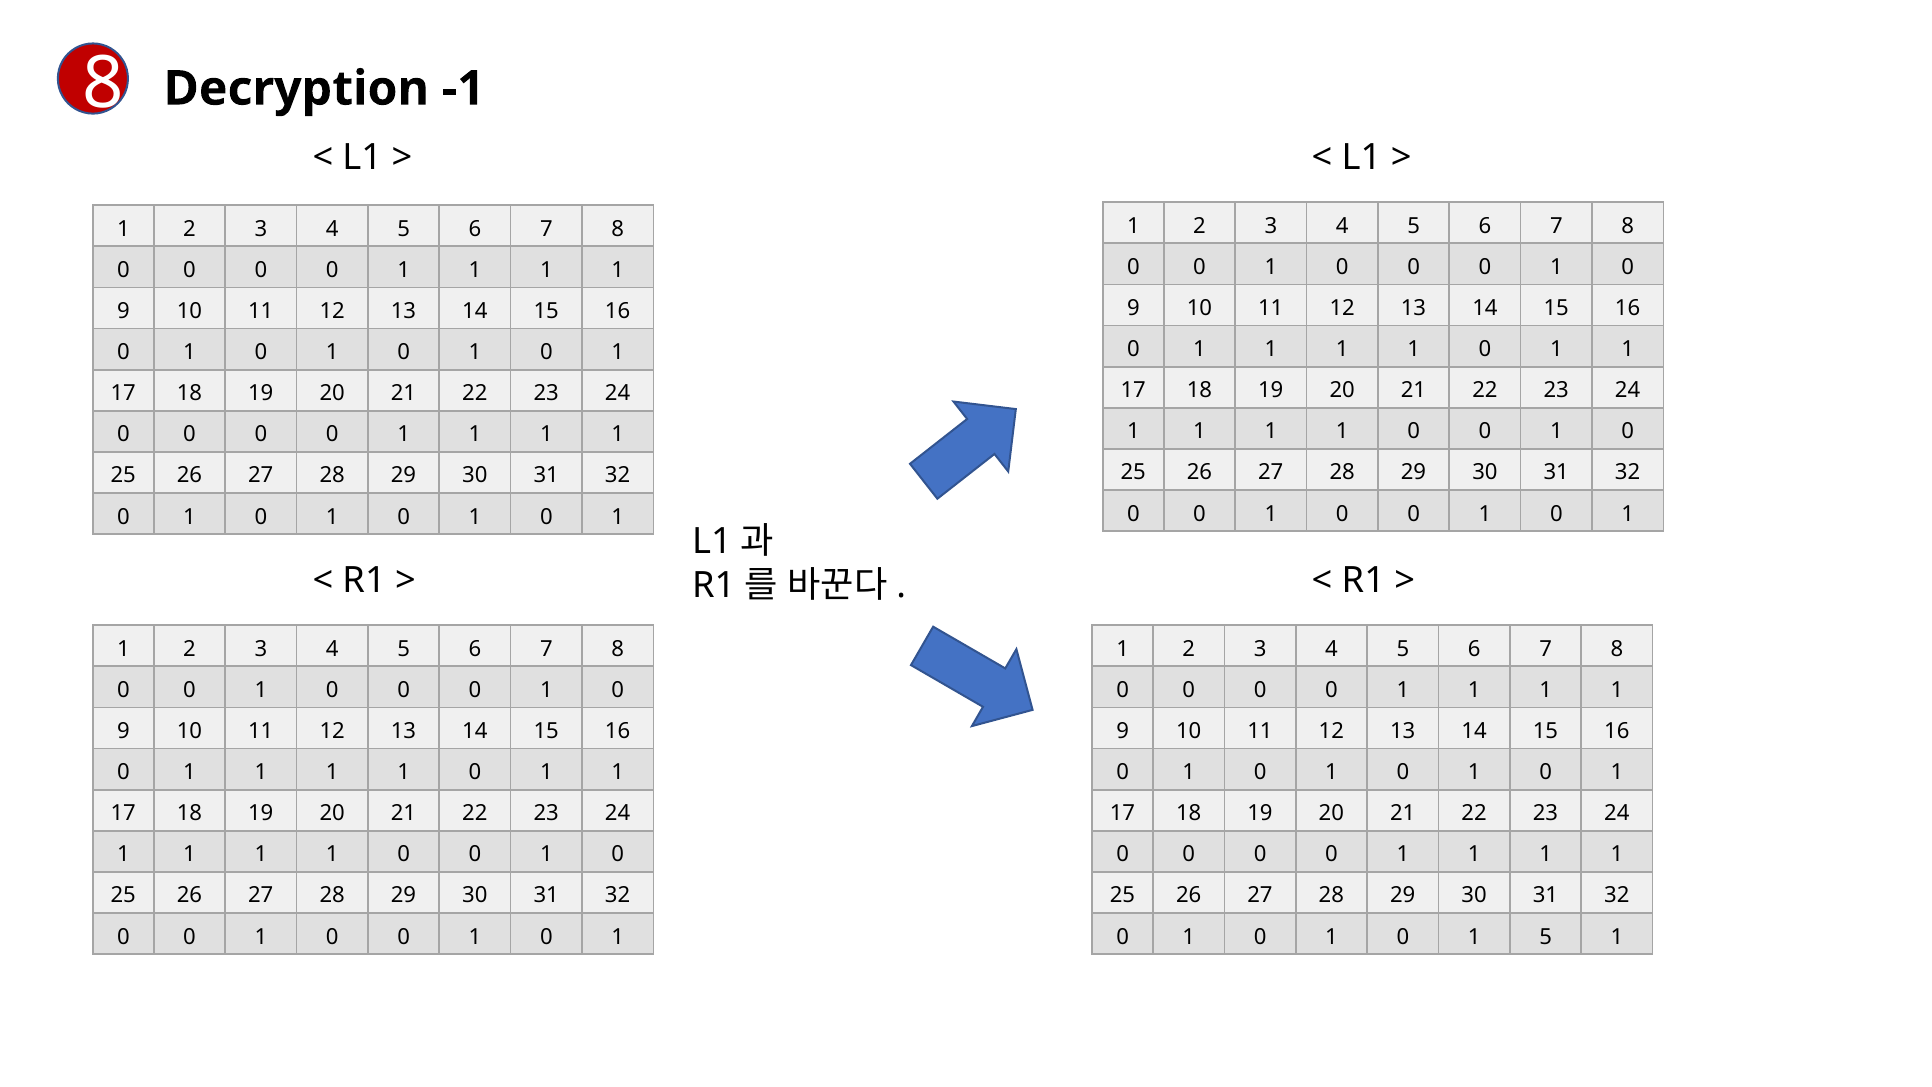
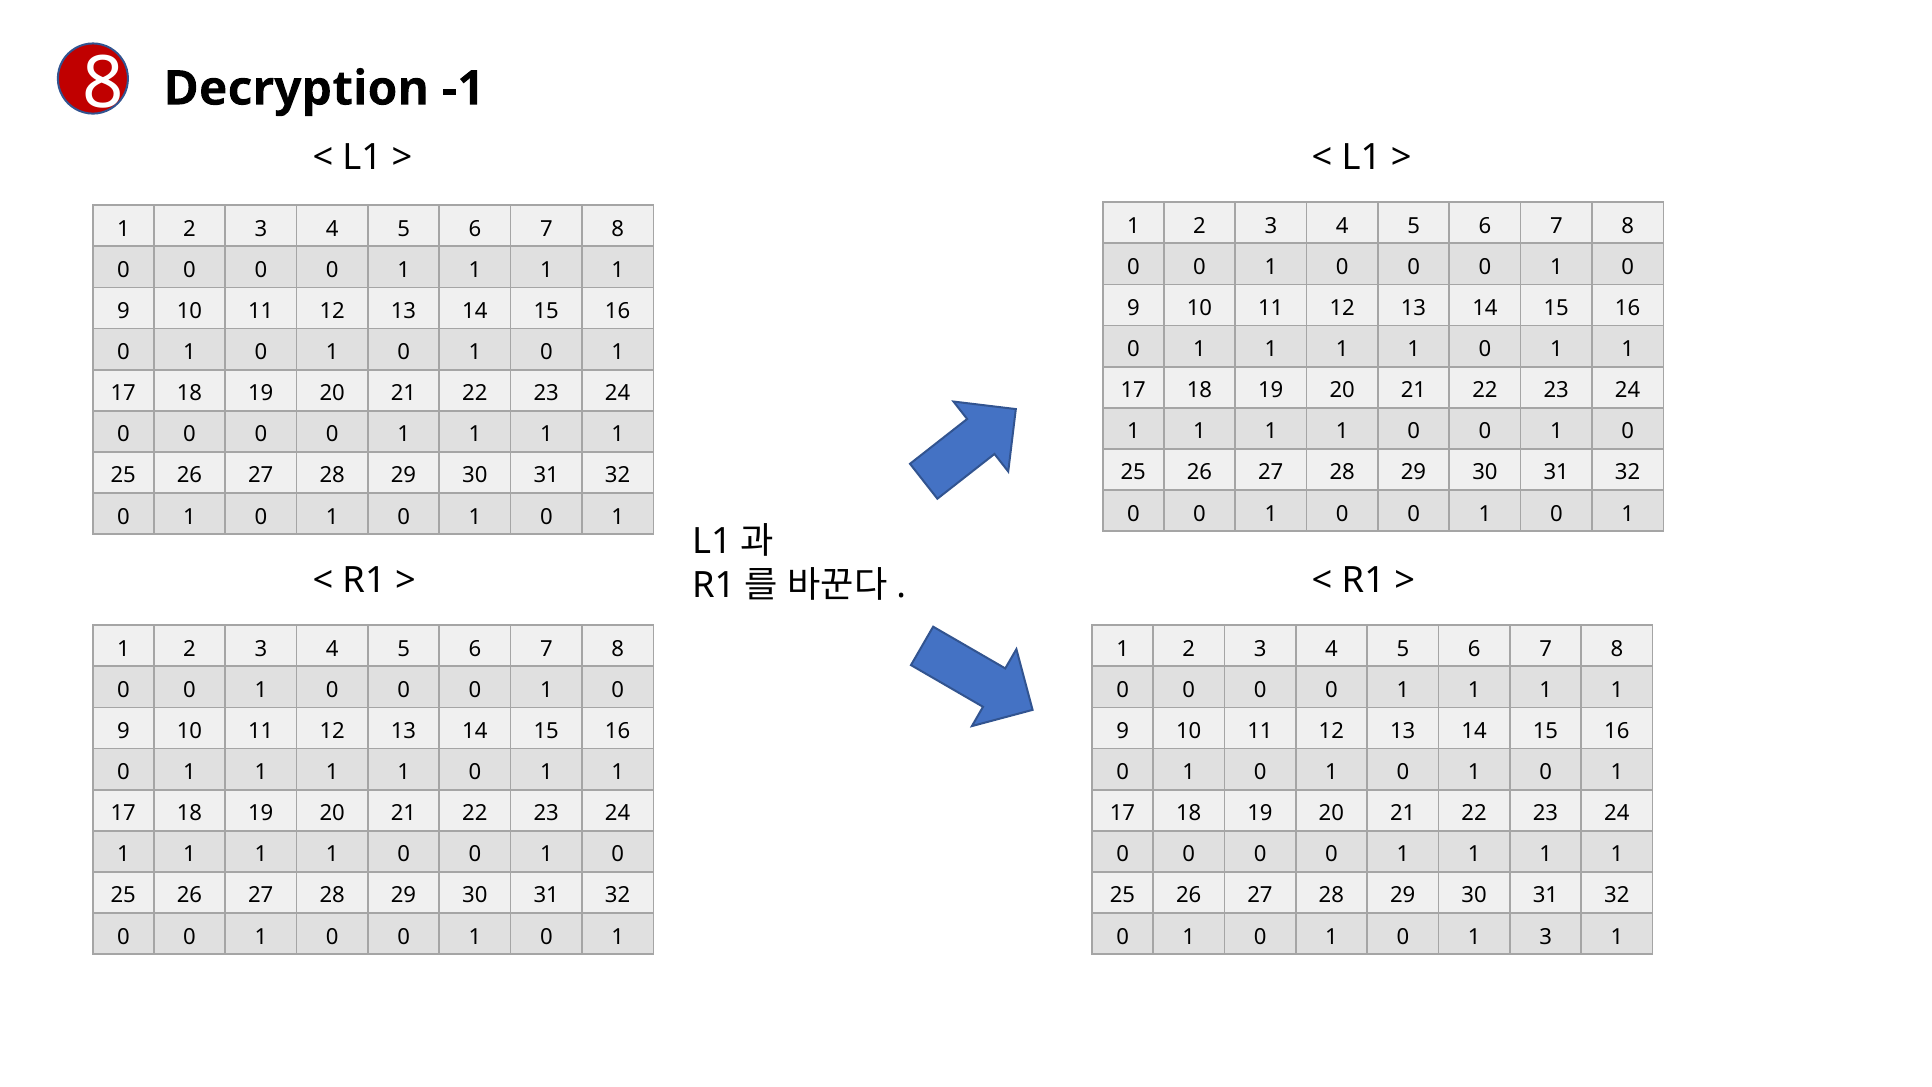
1 5: 5 -> 3 (1546, 937)
